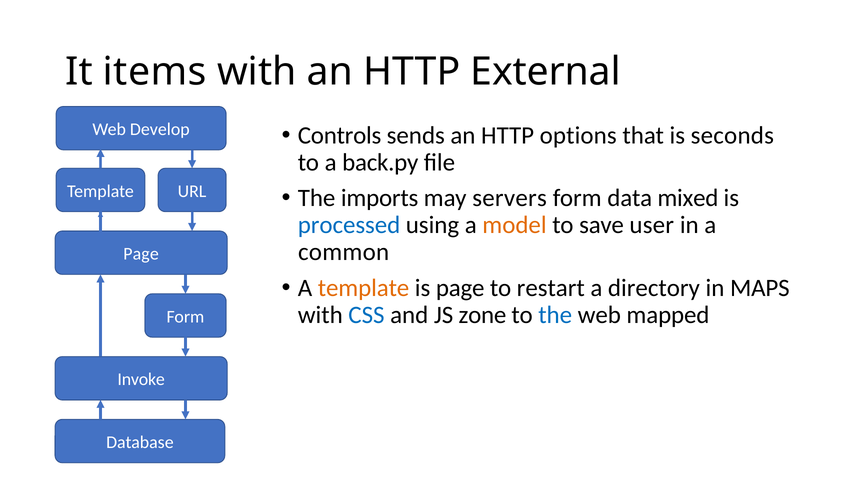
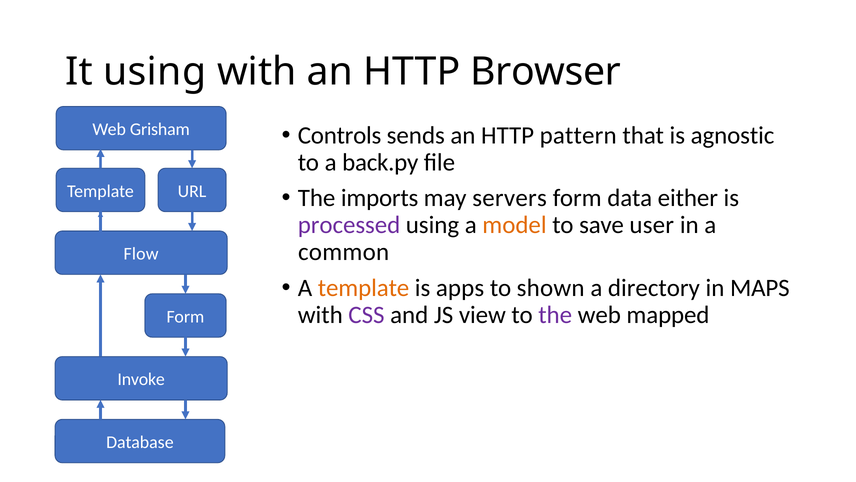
It items: items -> using (155, 72)
External: External -> Browser (546, 72)
Develop: Develop -> Grisham (160, 129)
options: options -> pattern (578, 135)
seconds: seconds -> agnostic (732, 135)
mixed: mixed -> either (688, 198)
processed colour: blue -> purple (349, 225)
Page: Page -> Flow (141, 254)
is page: page -> apps (460, 288)
restart: restart -> shown (551, 288)
CSS colour: blue -> purple (366, 315)
zone: zone -> view (482, 315)
the colour: blue -> purple (555, 315)
